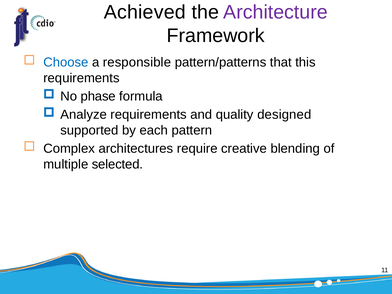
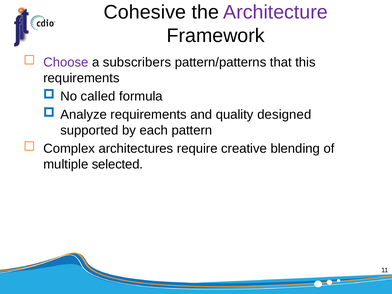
Achieved: Achieved -> Cohesive (145, 12)
Choose colour: blue -> purple (66, 62)
responsible: responsible -> subscribers (137, 62)
phase: phase -> called (98, 96)
